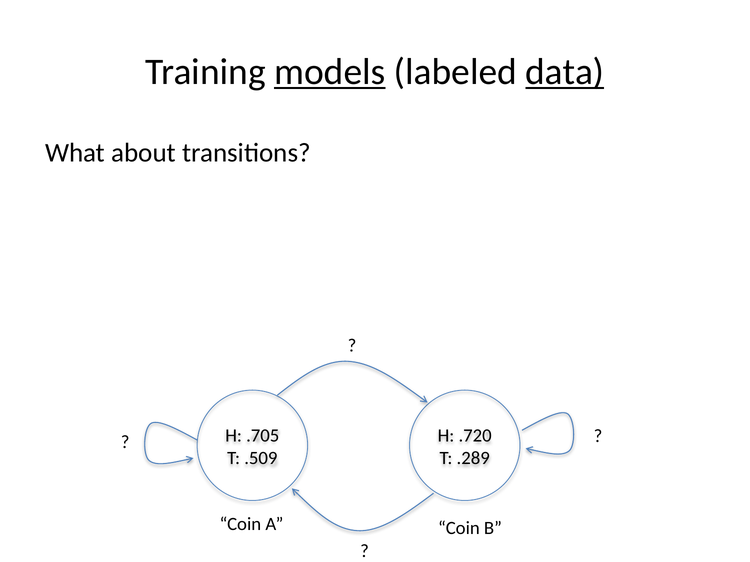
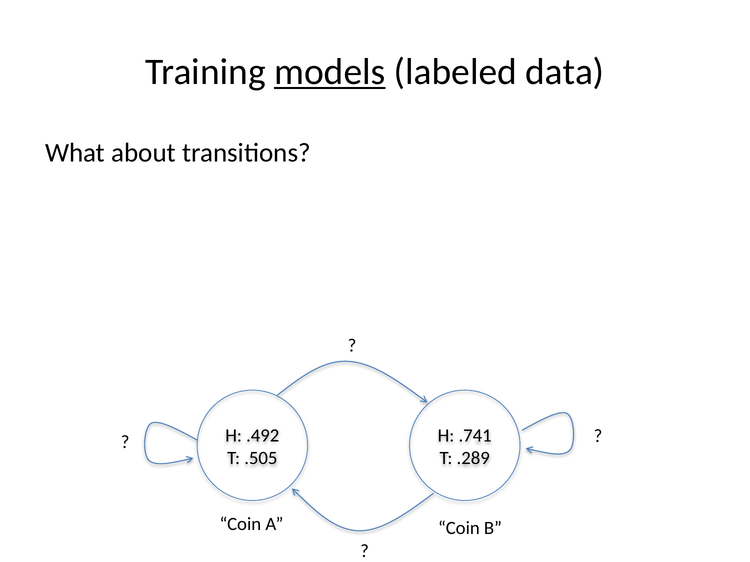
data underline: present -> none (565, 72)
.705: .705 -> .492 (263, 436)
.720: .720 -> .741 (475, 436)
.509: .509 -> .505 (261, 458)
